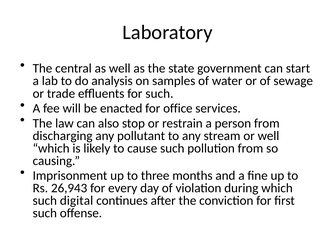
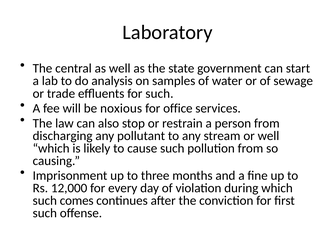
enacted: enacted -> noxious (121, 108)
26,943: 26,943 -> 12,000 (69, 188)
digital: digital -> comes (77, 201)
